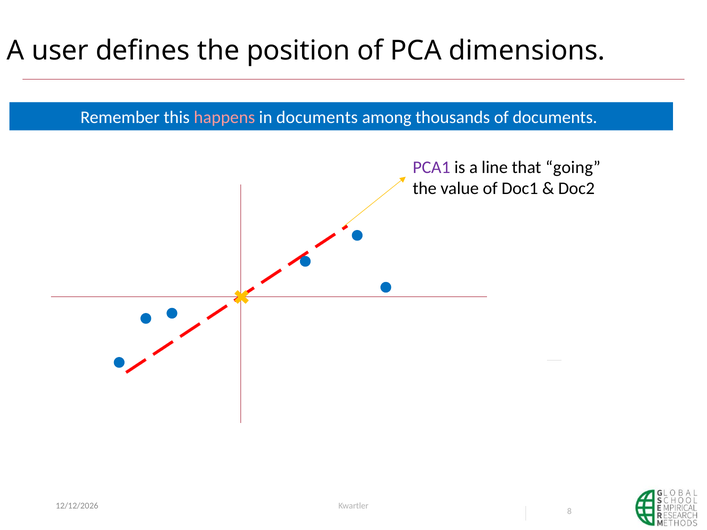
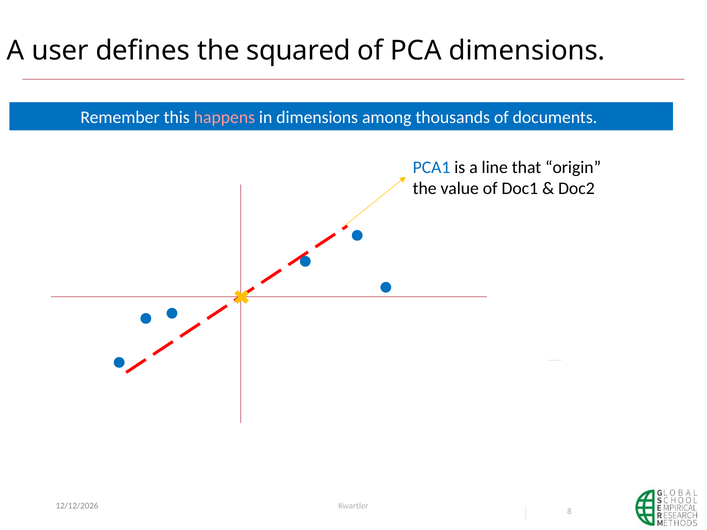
position: position -> squared (298, 51)
in documents: documents -> dimensions (317, 118)
PCA1 colour: purple -> blue (432, 167)
going: going -> origin (573, 167)
